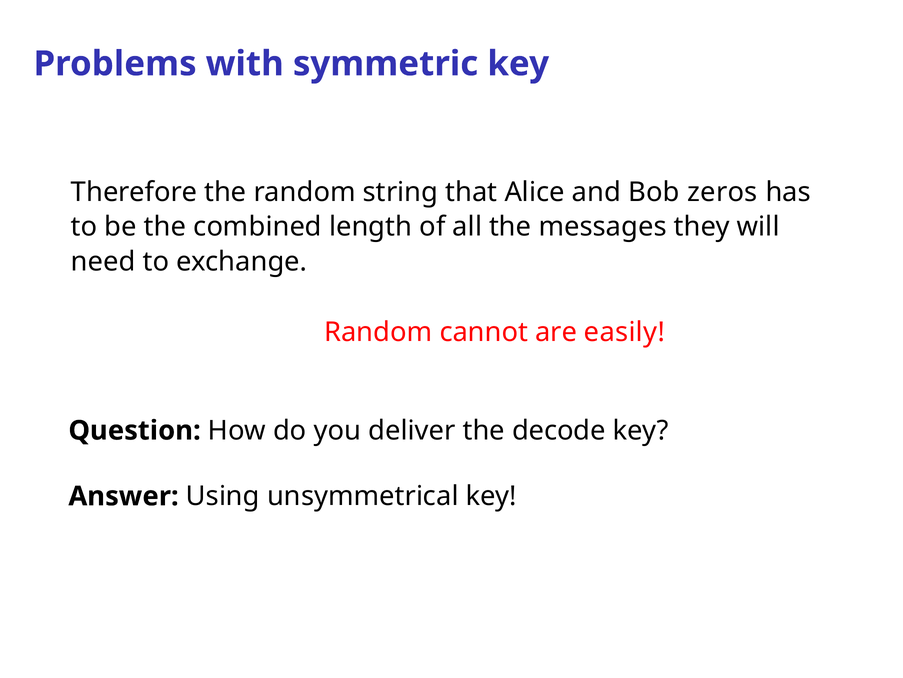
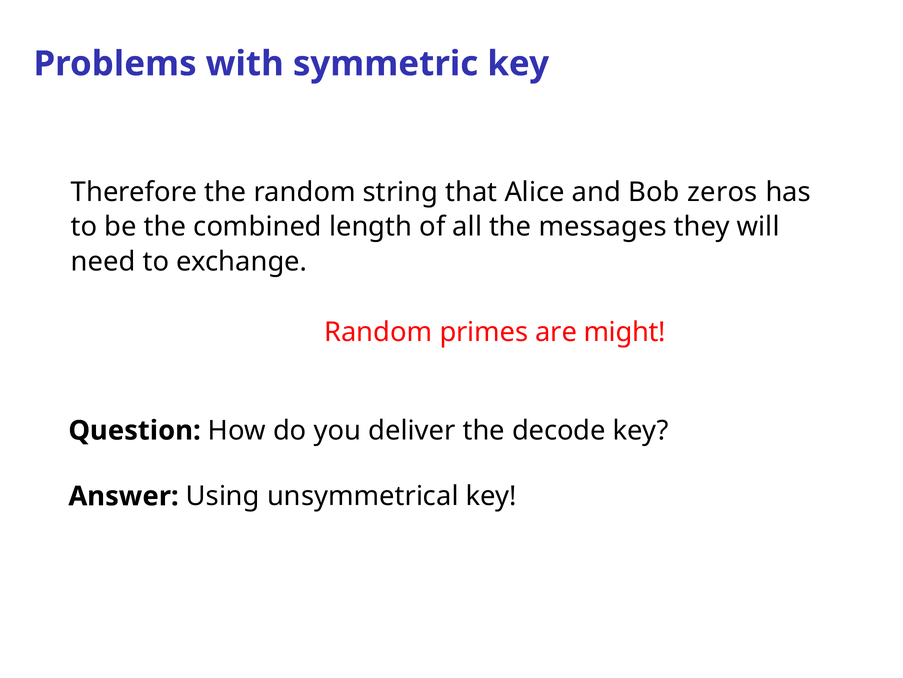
cannot: cannot -> primes (484, 332)
easily: easily -> might (625, 332)
